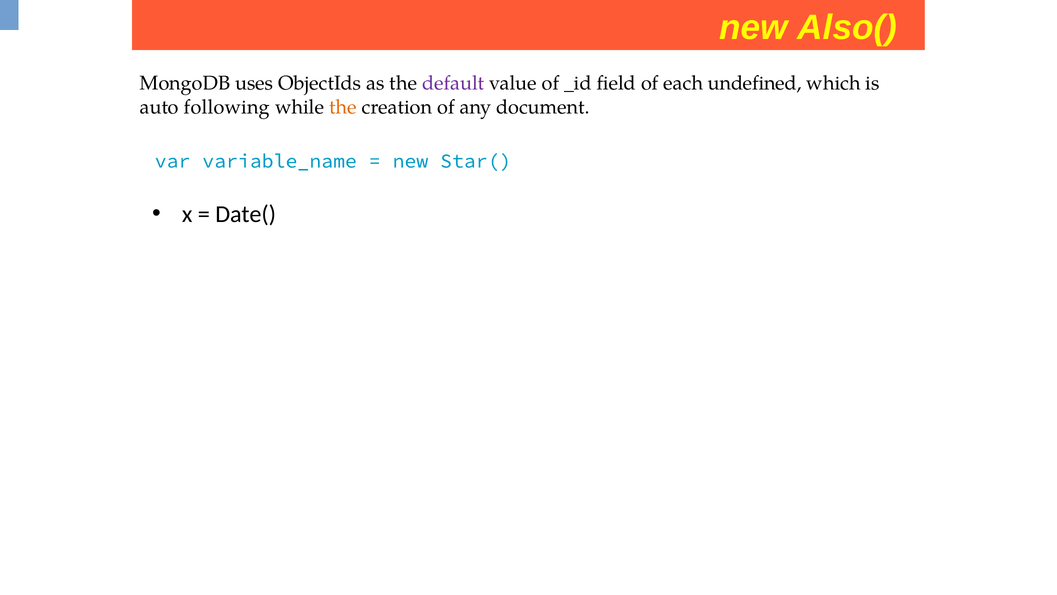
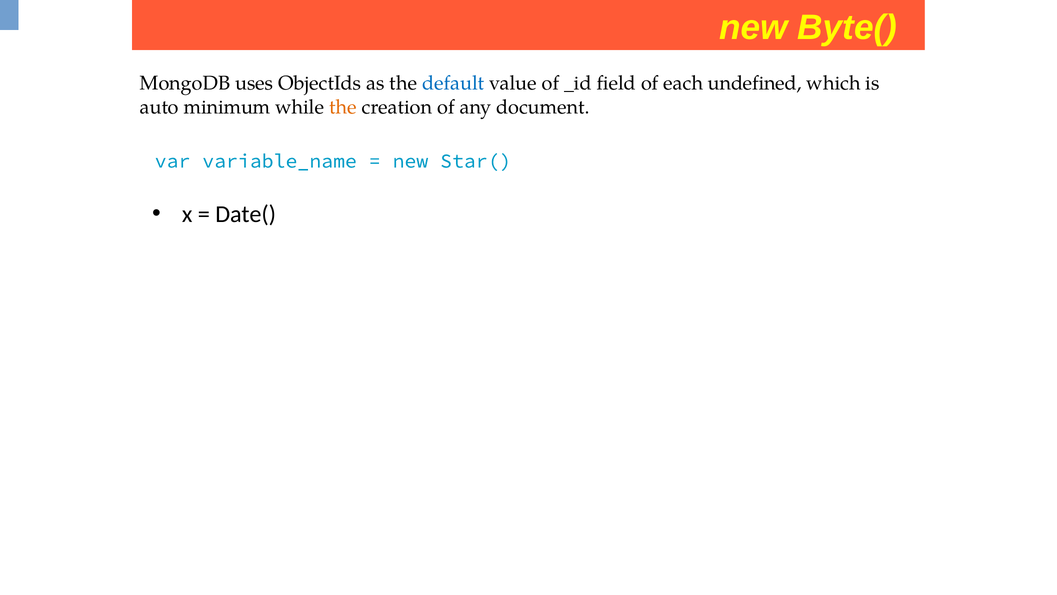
Also(: Also( -> Byte( (847, 28)
default colour: purple -> blue (453, 83)
following: following -> minimum (227, 107)
